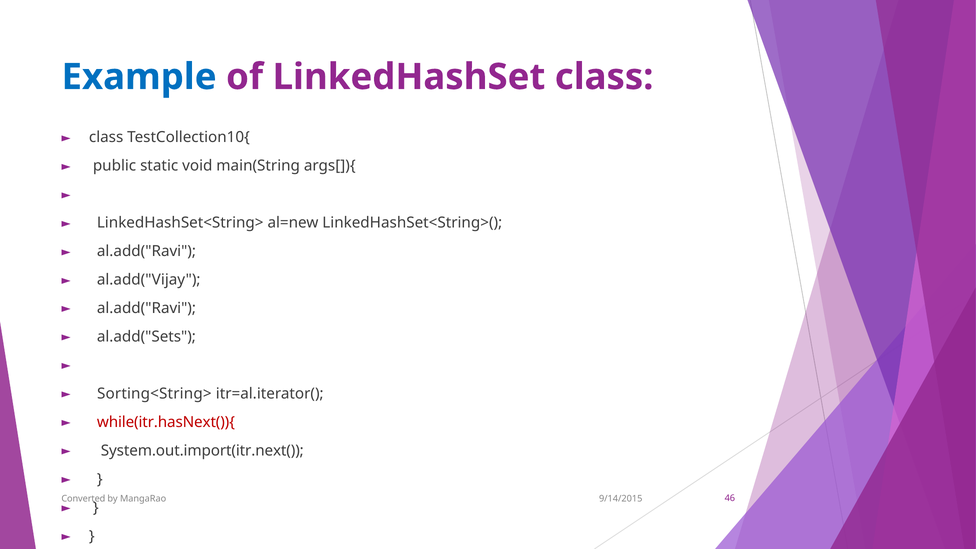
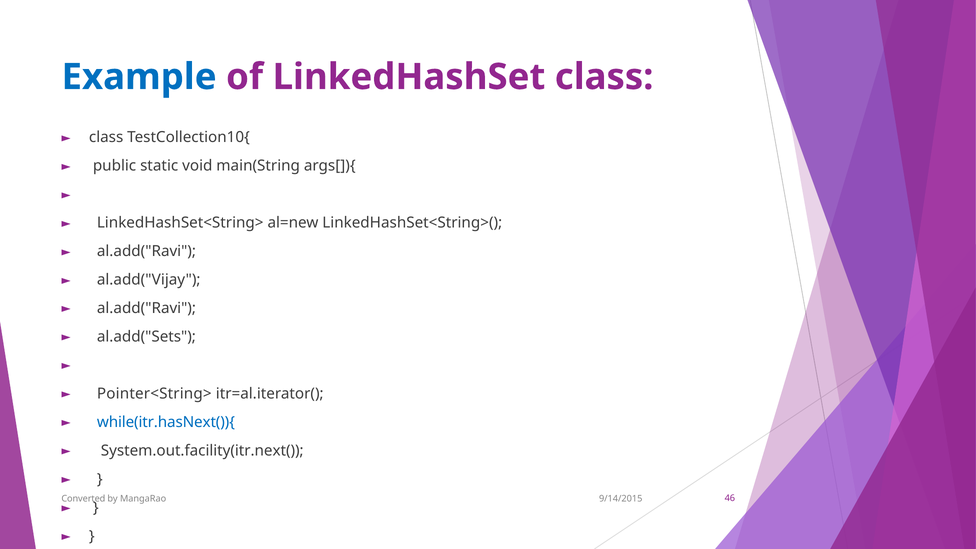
Sorting<String>: Sorting<String> -> Pointer<String> (154, 394)
while(itr.hasNext()){ colour: red -> blue (166, 422)
System.out.import(itr.next(: System.out.import(itr.next( -> System.out.facility(itr.next( (202, 451)
